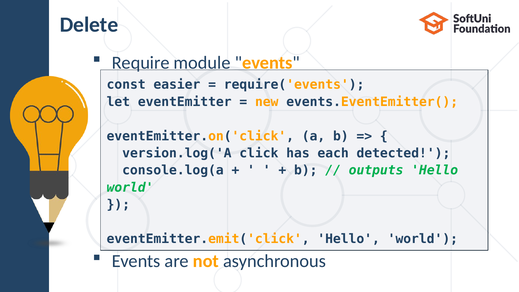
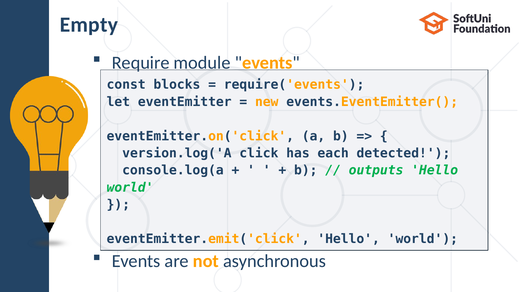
Delete: Delete -> Empty (89, 25)
easier: easier -> blocks (177, 85)
